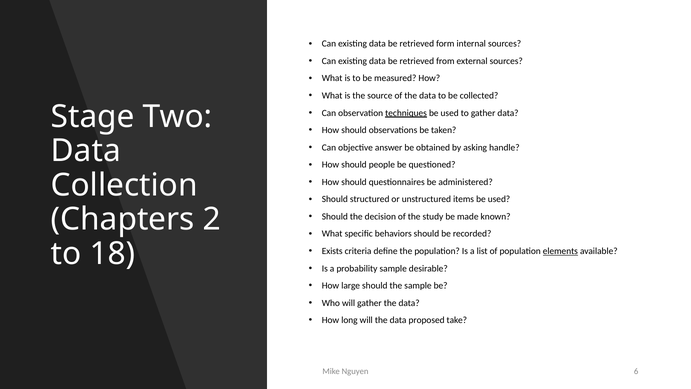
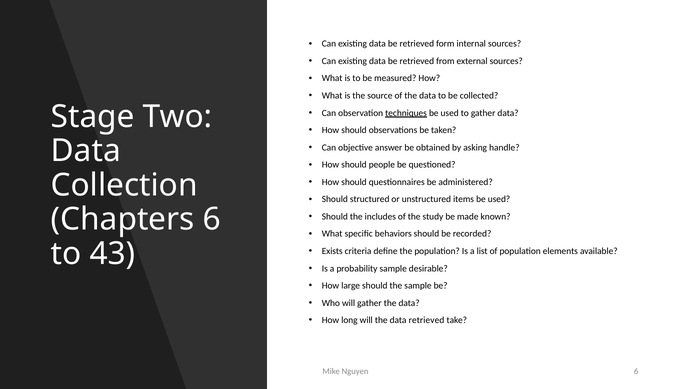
Chapters 2: 2 -> 6 (212, 219)
decision: decision -> includes (380, 216)
18: 18 -> 43 (112, 254)
elements underline: present -> none (560, 251)
data proposed: proposed -> retrieved (426, 320)
